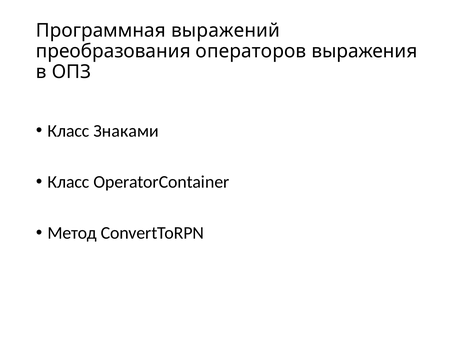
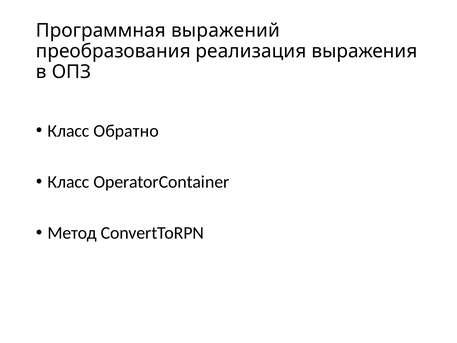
операторов: операторов -> реализация (251, 51)
Знаками: Знаками -> Обратно (126, 131)
